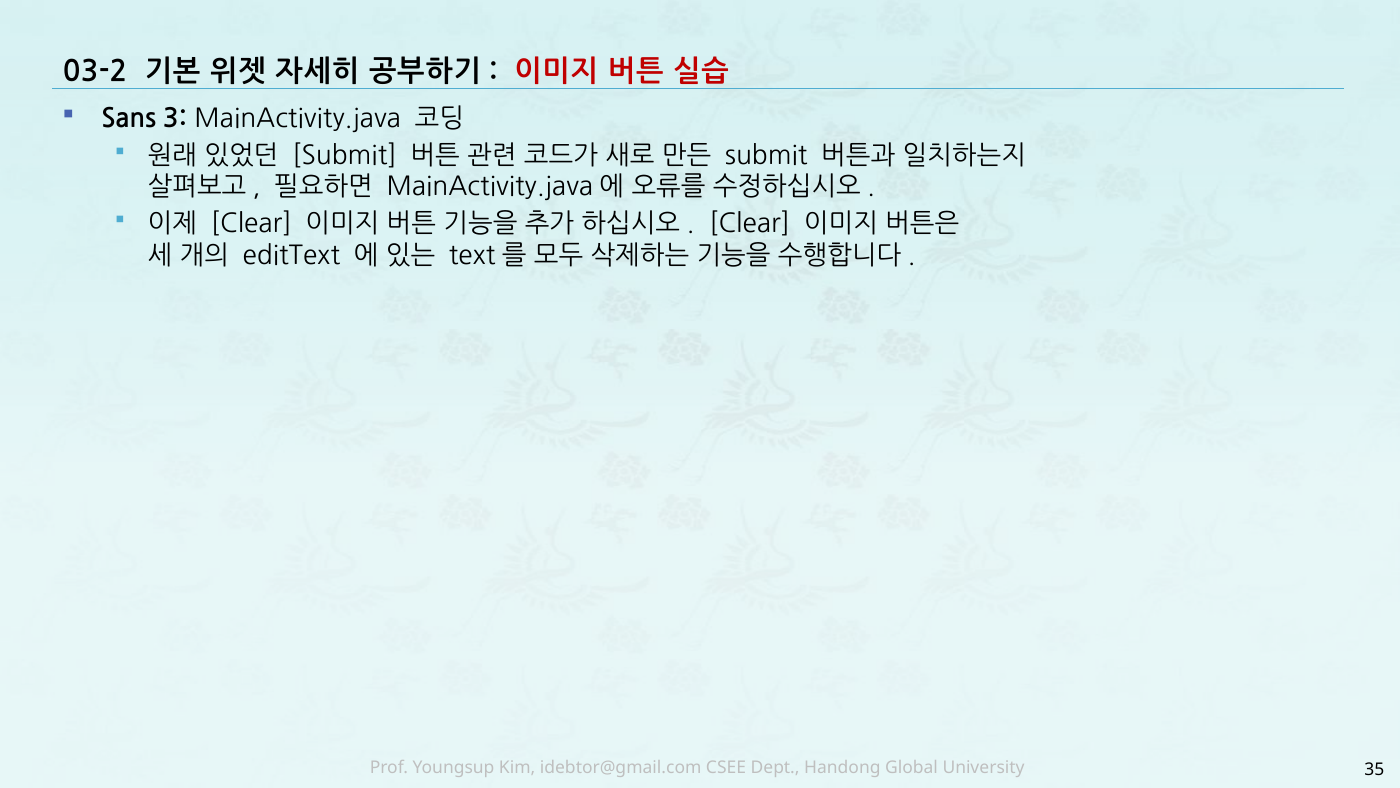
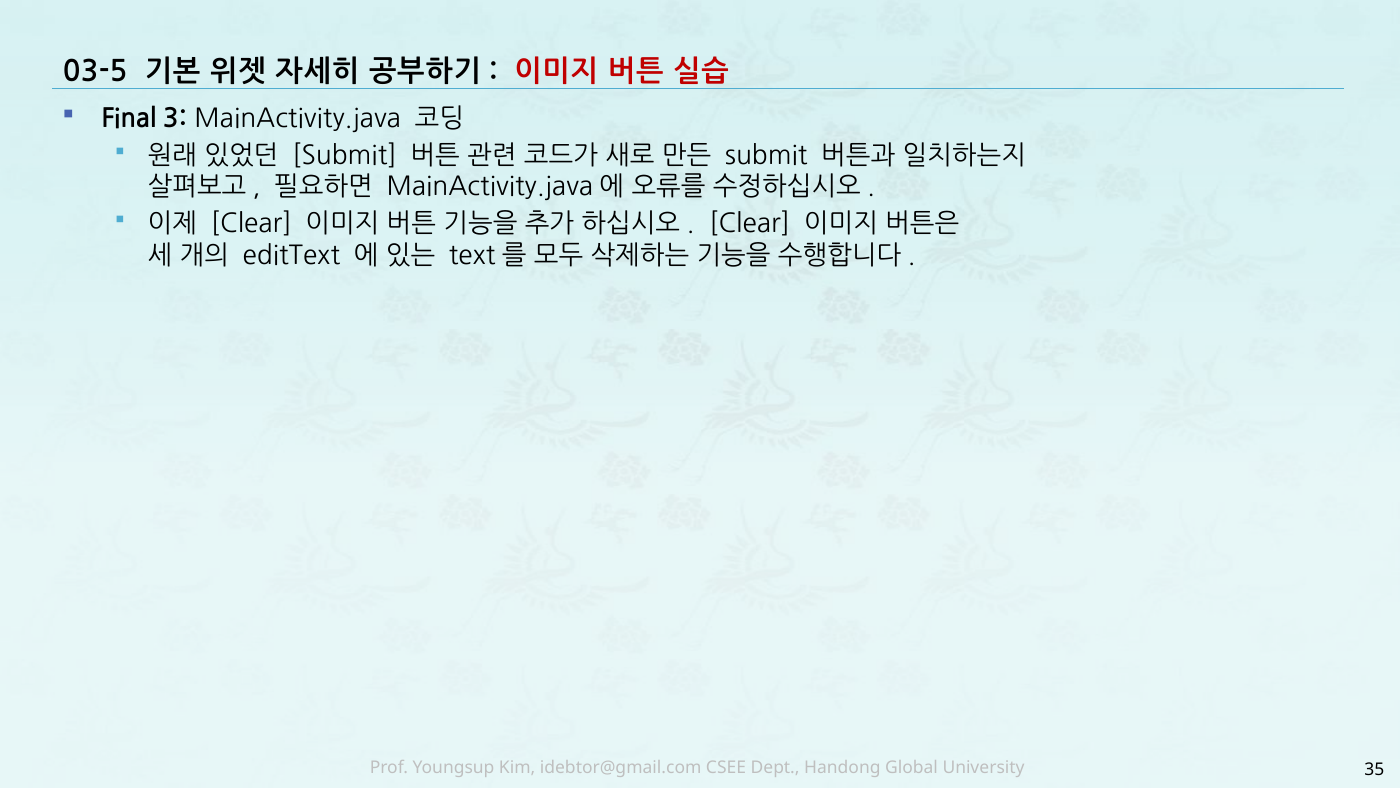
03-2: 03-2 -> 03-5 (95, 72)
Sans: Sans -> Final (129, 119)
